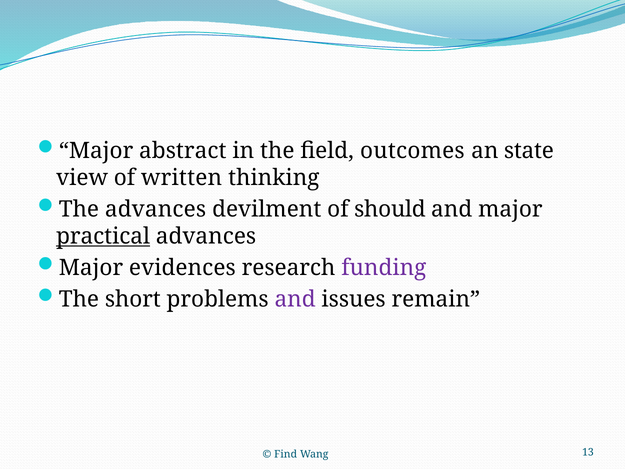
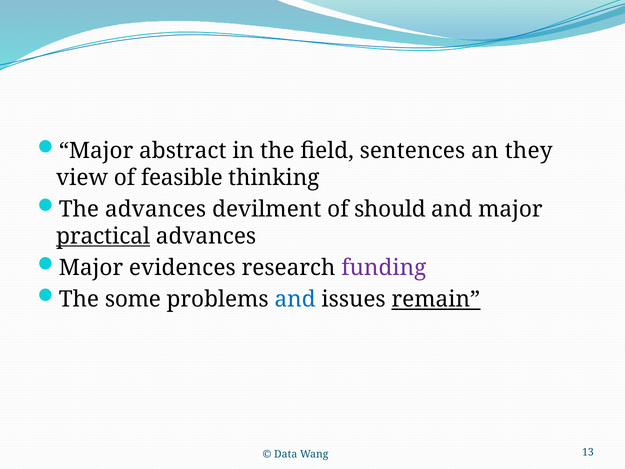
outcomes: outcomes -> sentences (412, 150)
state: state -> they (529, 150)
written: written -> feasible (182, 178)
short: short -> some (133, 299)
and colour: purple -> blue (295, 299)
remain underline: none -> present (436, 299)
Find: Find -> Data (286, 454)
